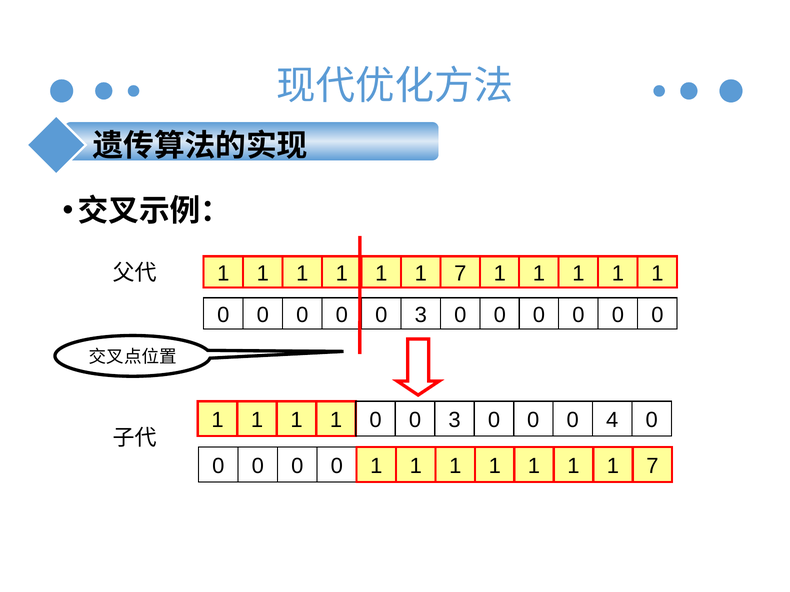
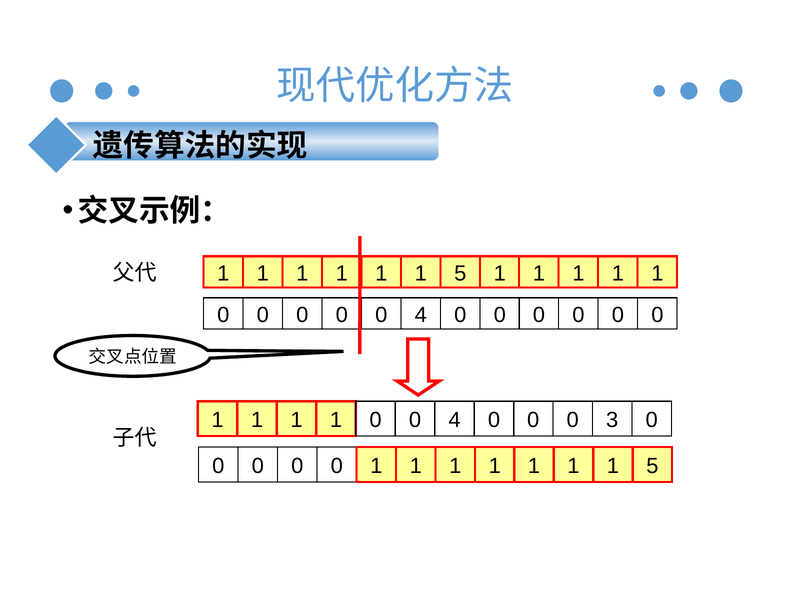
7: 7 -> 5 (460, 274)
0 3: 3 -> 4 (421, 315)
1 3: 3 -> 4 (455, 421)
4: 4 -> 3 (612, 421)
7: 7 -> 5 (652, 466)
